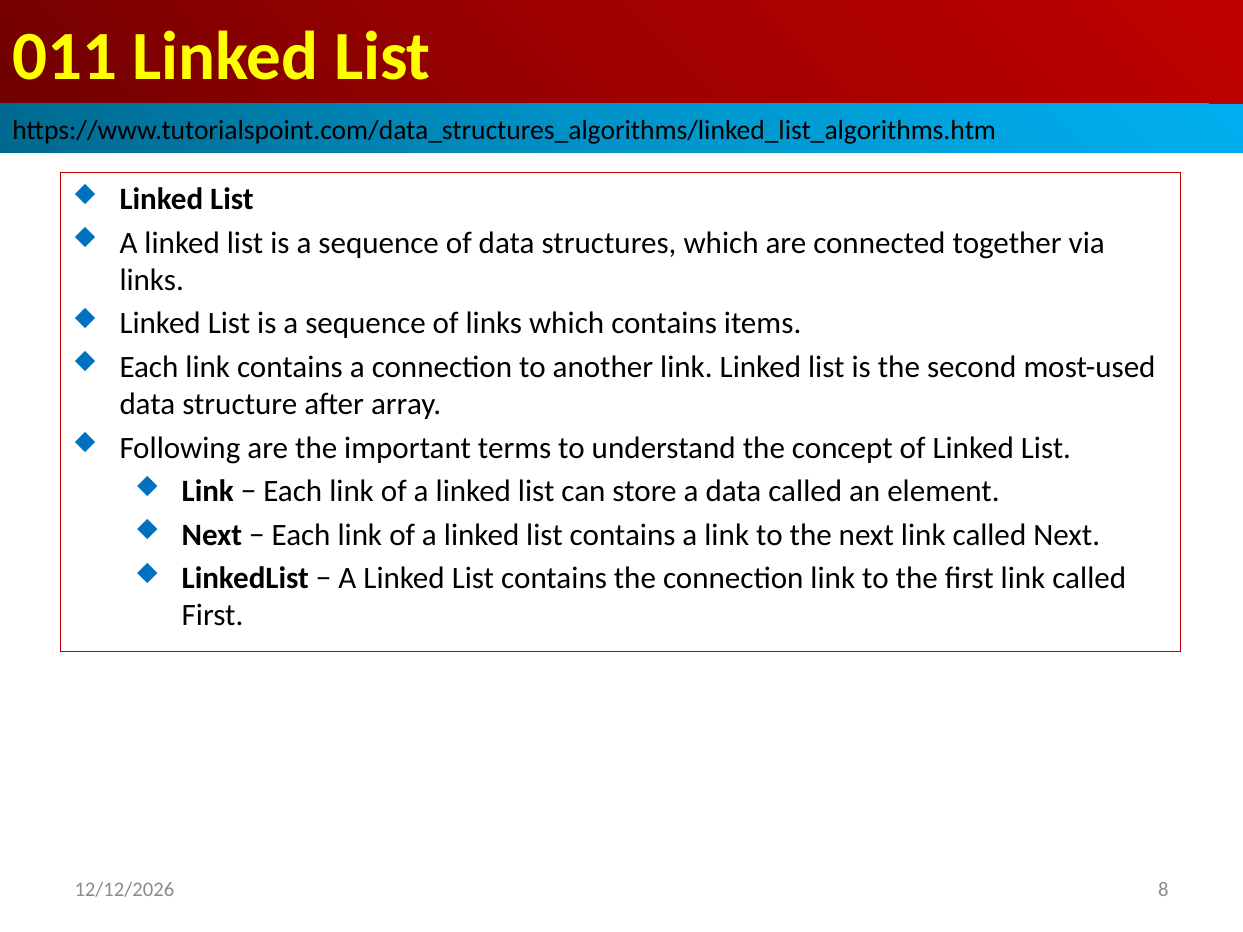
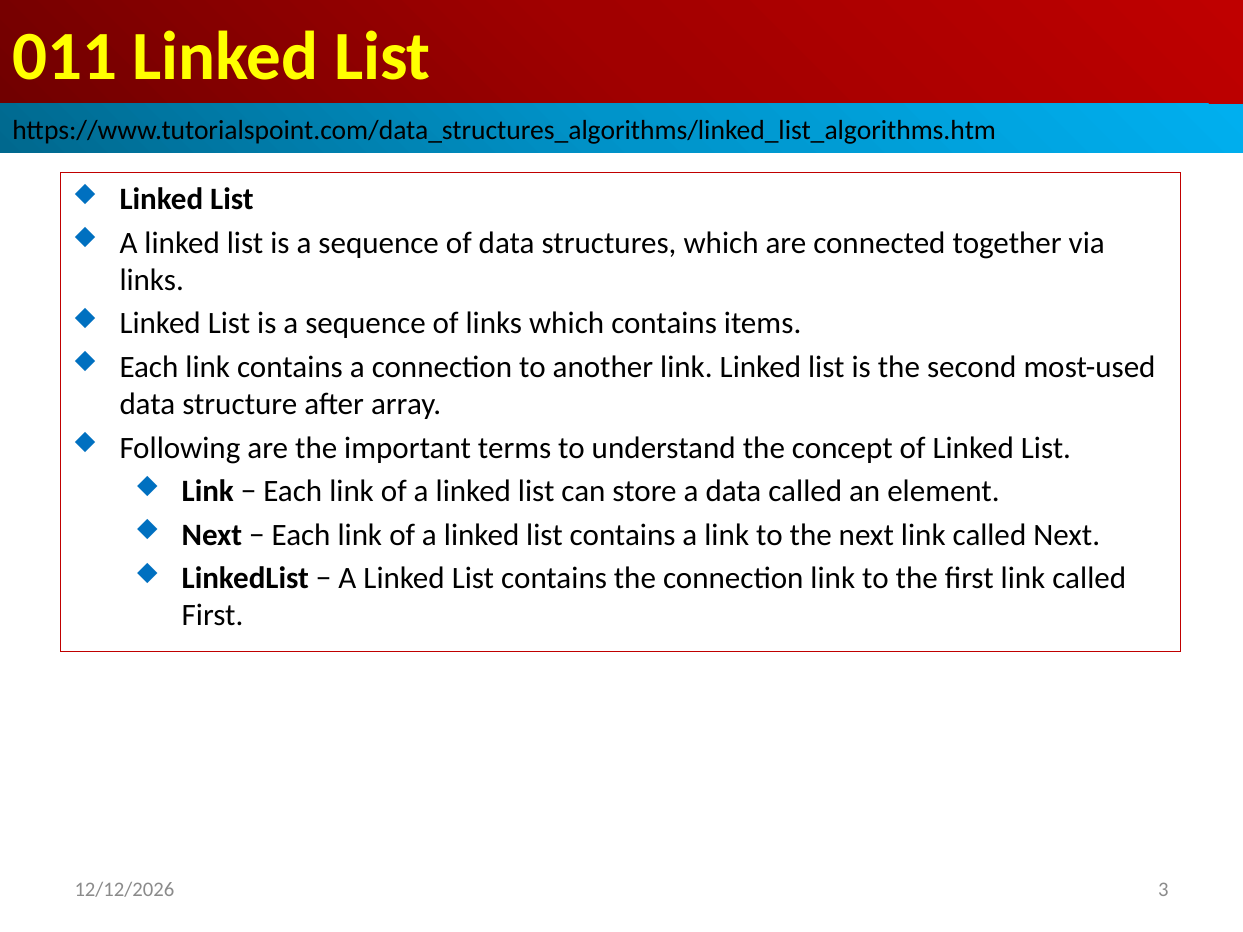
8: 8 -> 3 (1163, 890)
